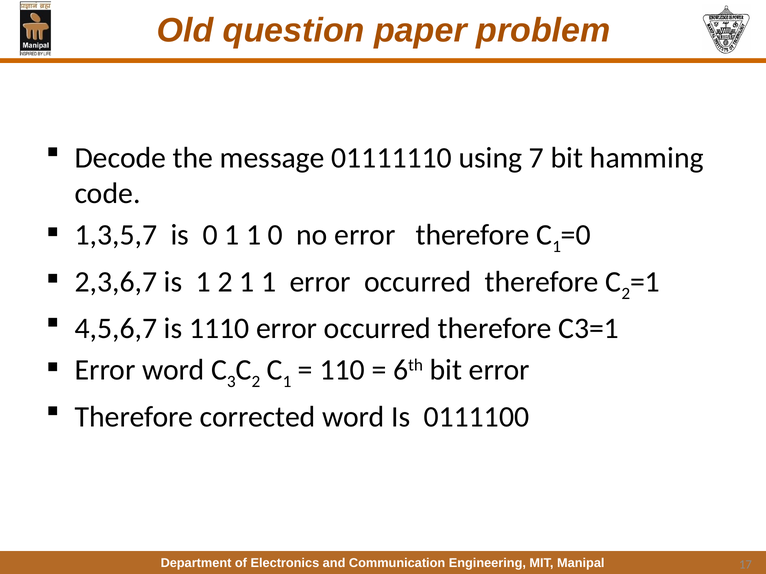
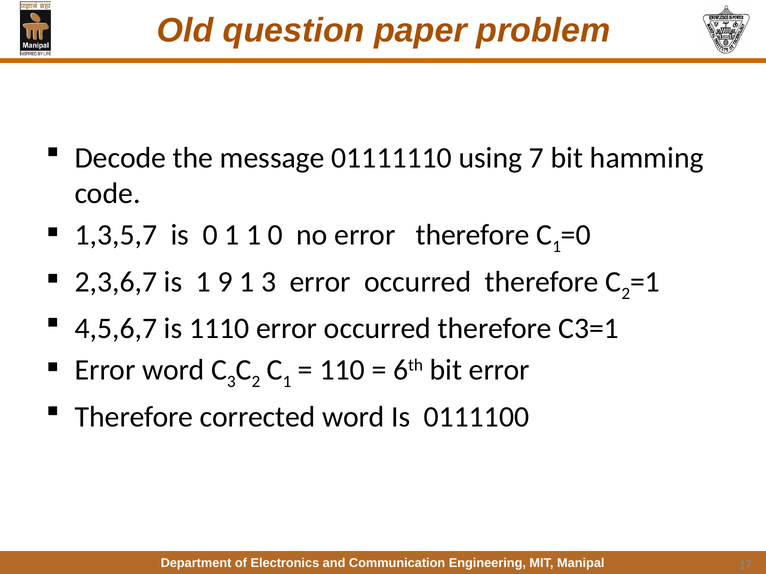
1 2: 2 -> 9 (225, 282)
1: 1 -> 3 (269, 282)
